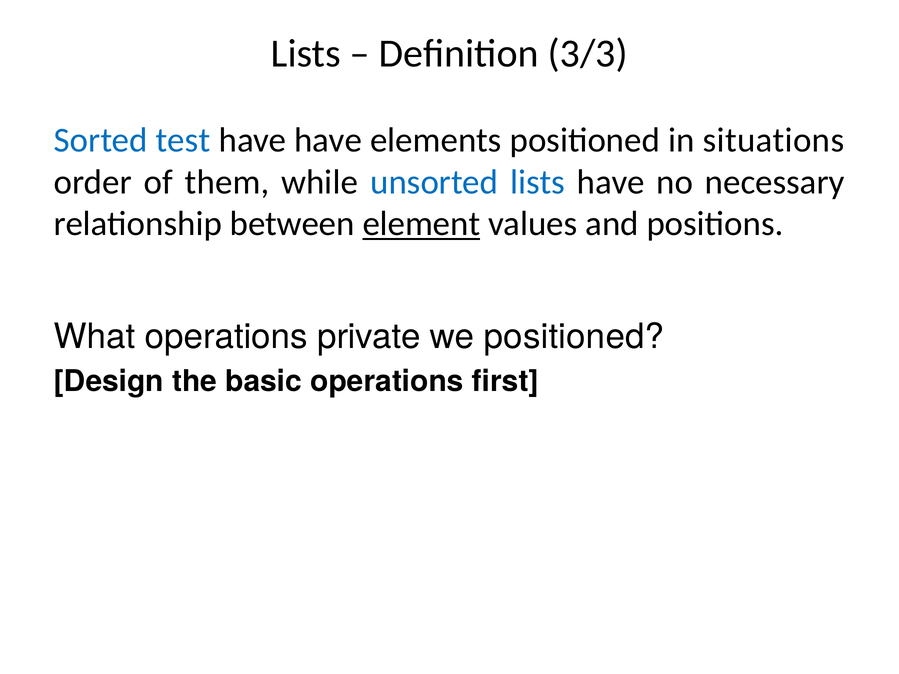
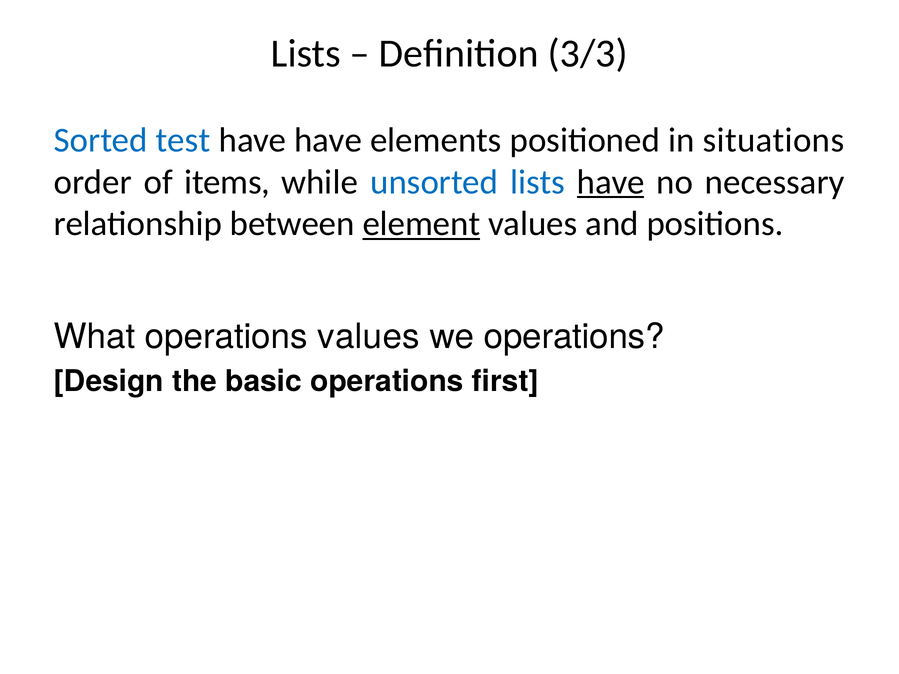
them: them -> items (227, 182)
have underline: none -> present (611, 182)
operations private: private -> values (369, 337)
we positioned: positioned -> operations (574, 337)
